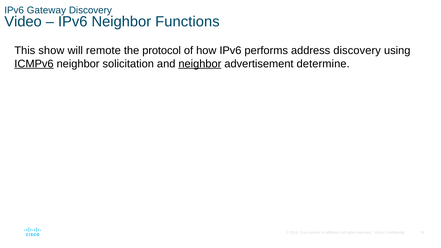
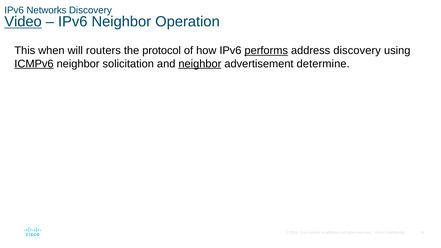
Gateway: Gateway -> Networks (46, 10)
Video underline: none -> present (23, 22)
Functions: Functions -> Operation (188, 22)
show: show -> when (51, 51)
remote: remote -> routers (103, 51)
performs underline: none -> present (266, 51)
